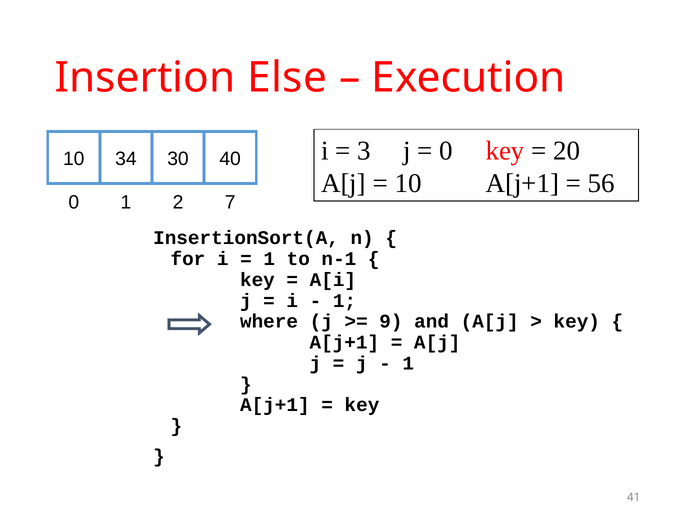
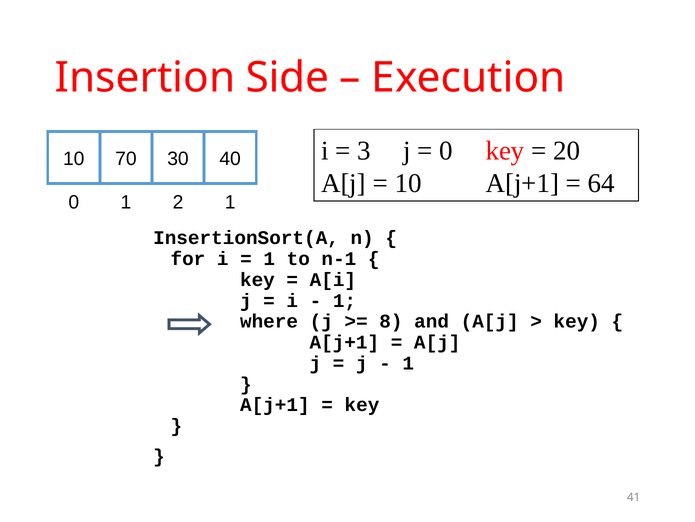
Else: Else -> Side (288, 78)
34: 34 -> 70 (126, 159)
56: 56 -> 64 (601, 183)
2 7: 7 -> 1 (230, 202)
9: 9 -> 8 (391, 321)
